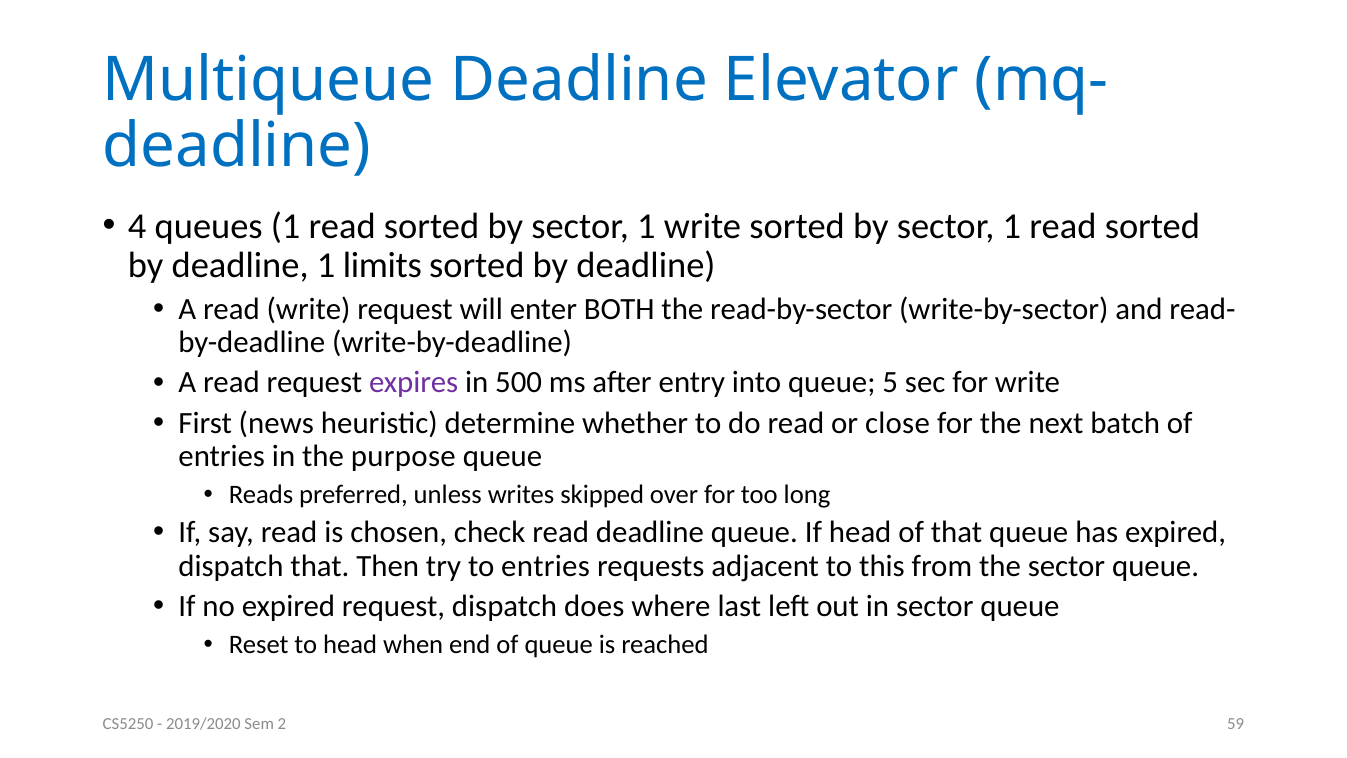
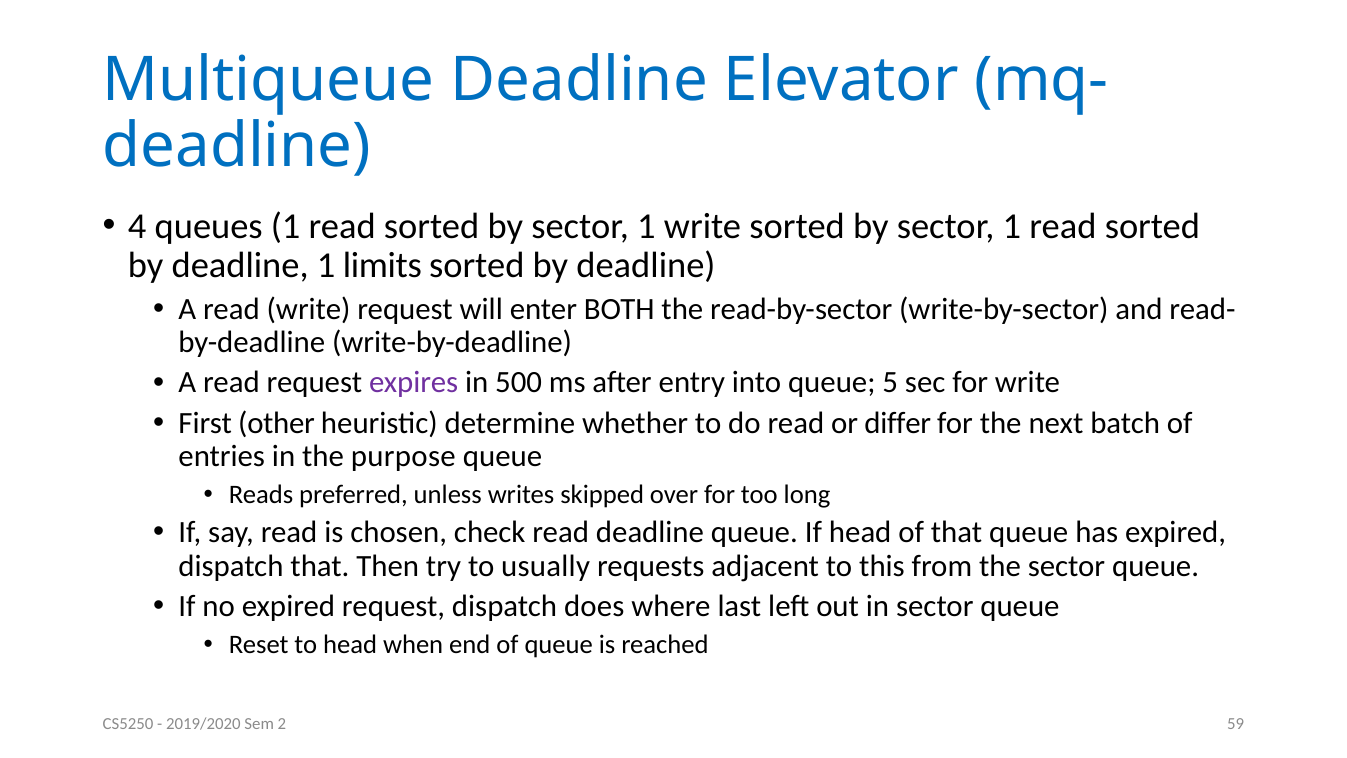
news: news -> other (277, 423)
close: close -> differ (898, 423)
to entries: entries -> usually (546, 566)
